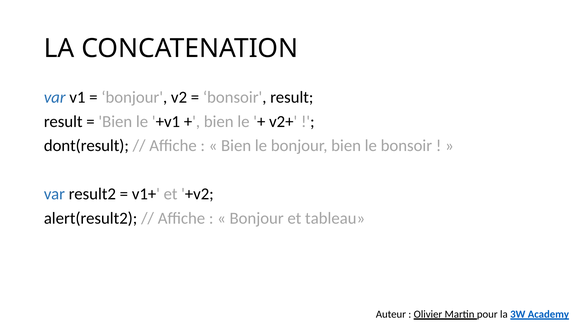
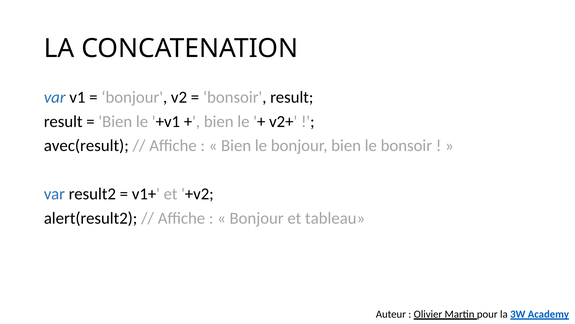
dont(result: dont(result -> avec(result (86, 145)
